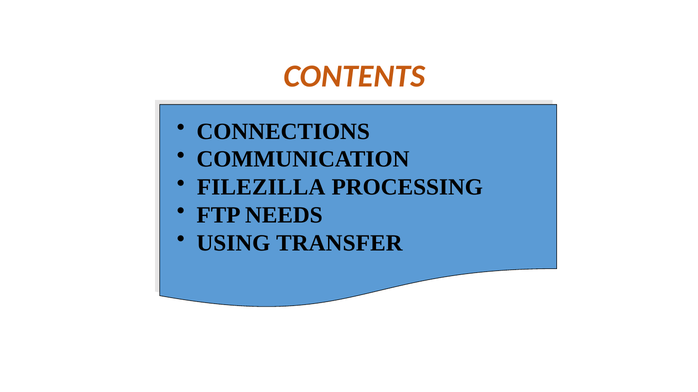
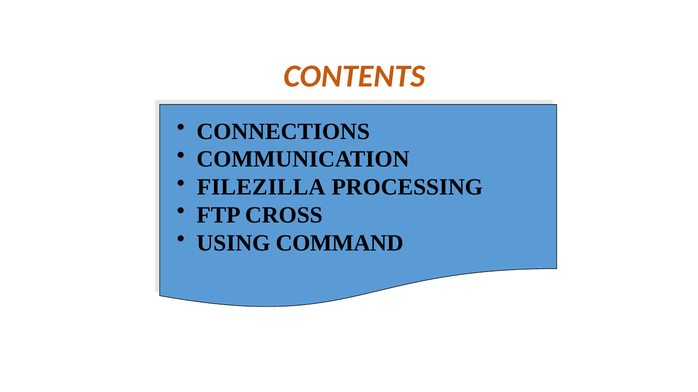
NEEDS: NEEDS -> CROSS (284, 215)
TRANSFER: TRANSFER -> COMMAND (340, 243)
